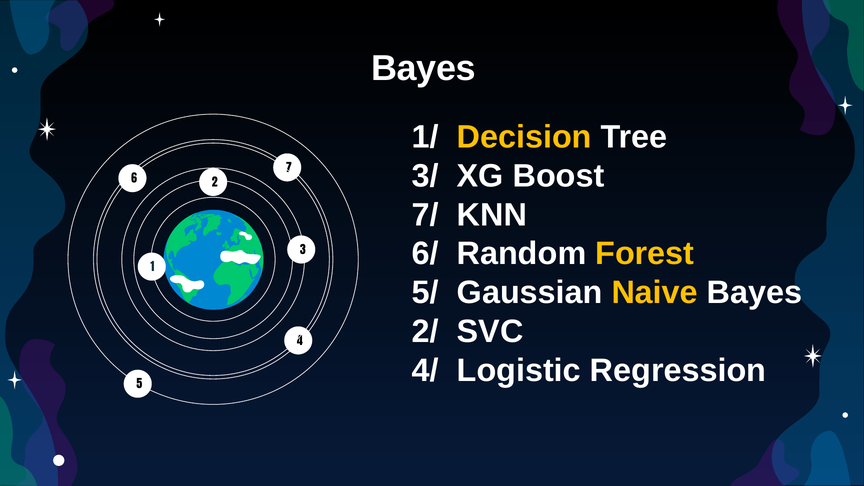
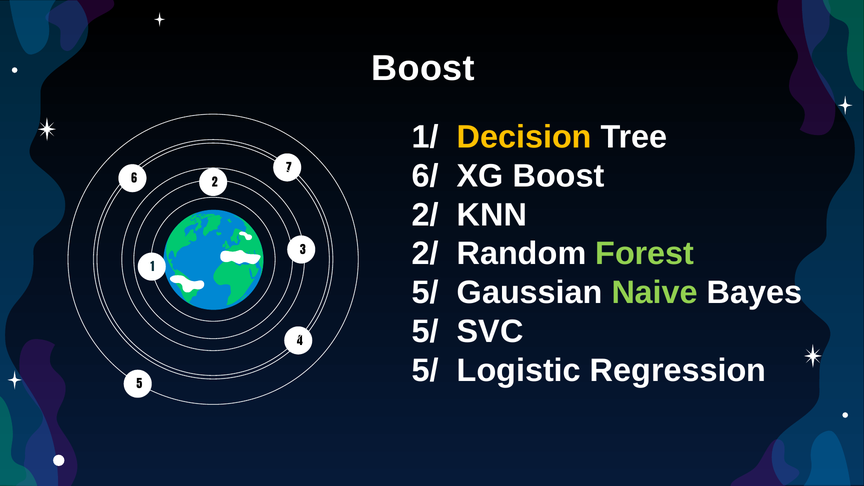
Bayes: Bayes -> Boost (423, 68)
3/: 3/ -> 6/ (425, 176)
7/: 7/ -> 2/ (425, 215)
6/: 6/ -> 2/ (425, 254)
Forest colour: yellow -> light green (645, 254)
Naive colour: yellow -> light green (655, 293)
2/: 2/ -> 5/ (425, 332)
4/: 4/ -> 5/ (425, 370)
